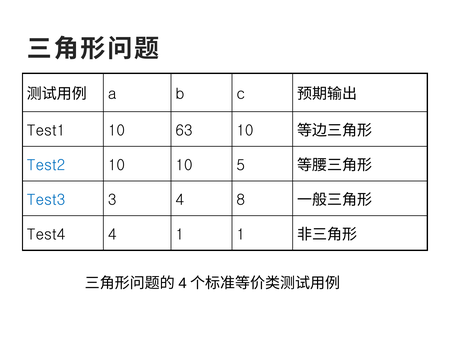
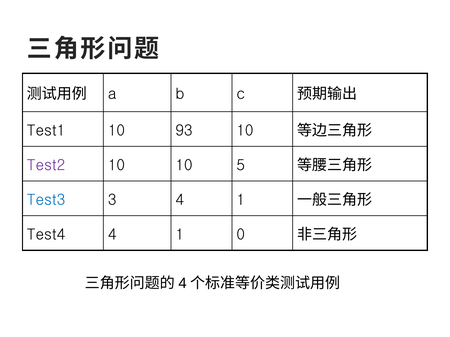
63: 63 -> 93 (184, 131)
Test2 colour: blue -> purple (46, 165)
3 4 8: 8 -> 1 (241, 200)
1 1: 1 -> 0 (241, 235)
